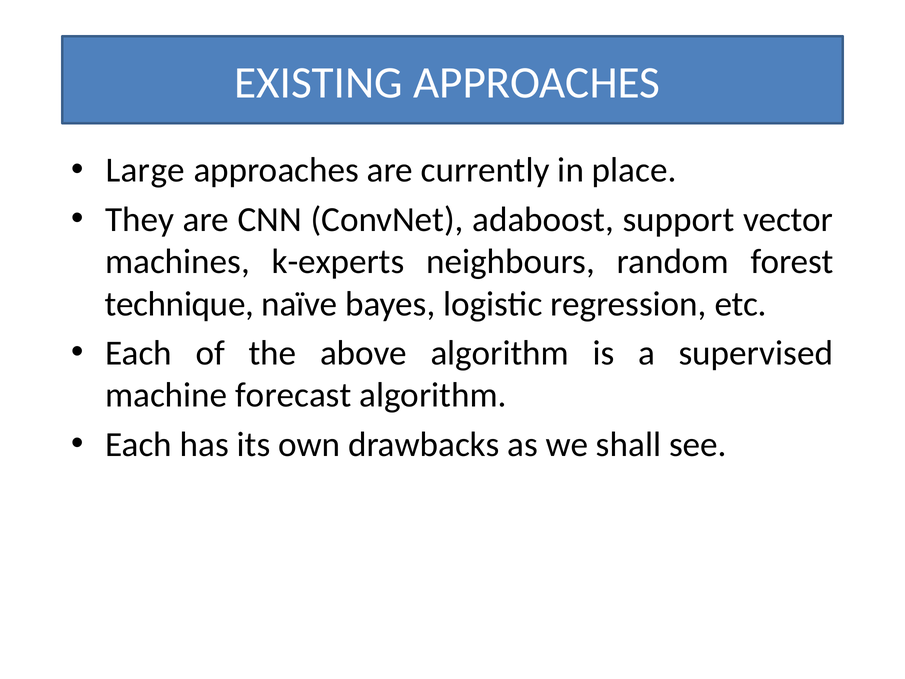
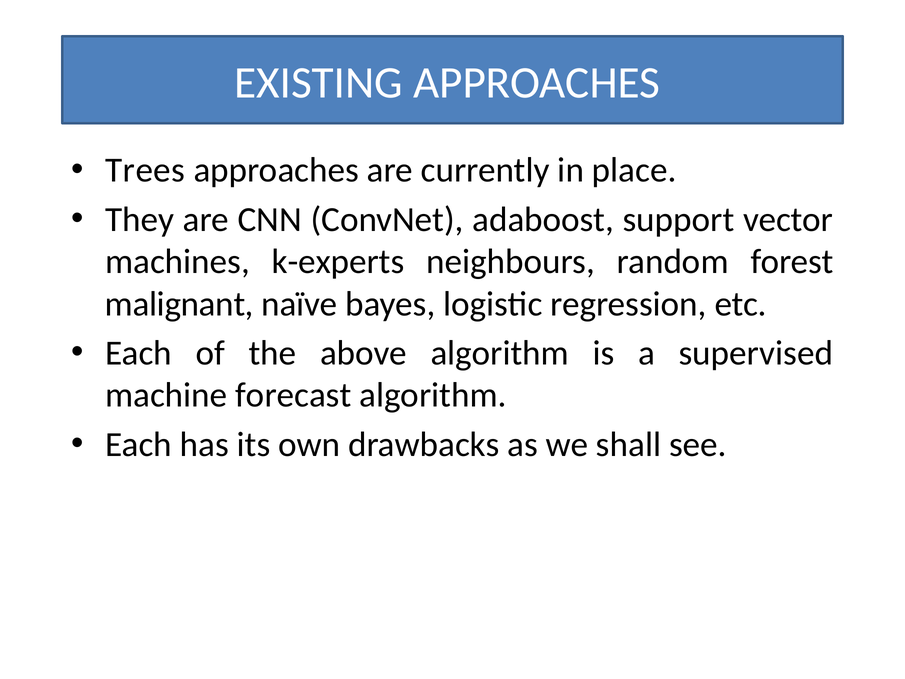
Large: Large -> Trees (145, 170)
technique: technique -> malignant (179, 304)
